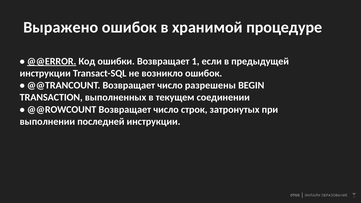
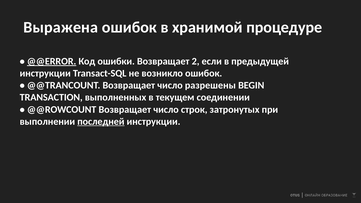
Выражено: Выражено -> Выражена (61, 27)
1: 1 -> 2 (196, 61)
последней underline: none -> present (101, 122)
